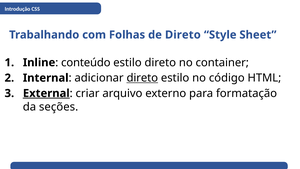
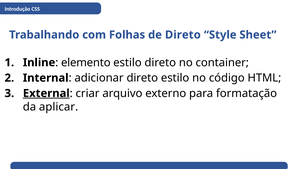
conteúdo: conteúdo -> elemento (86, 62)
direto underline: present -> none (142, 78)
seções: seções -> aplicar (59, 107)
